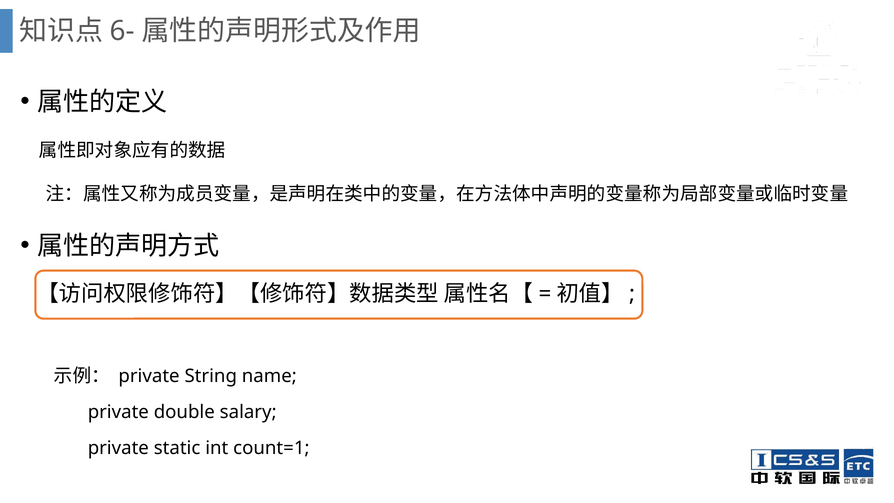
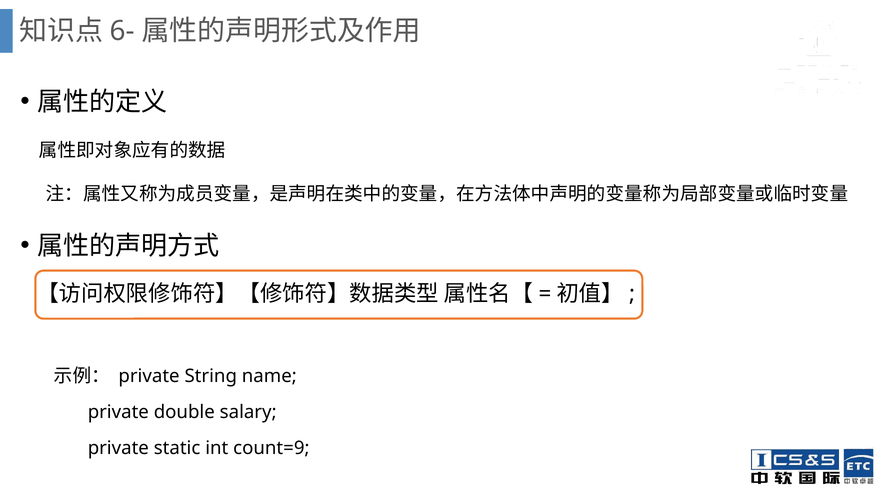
count=1: count=1 -> count=9 (271, 448)
